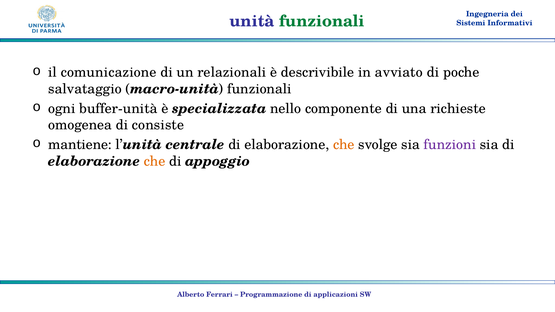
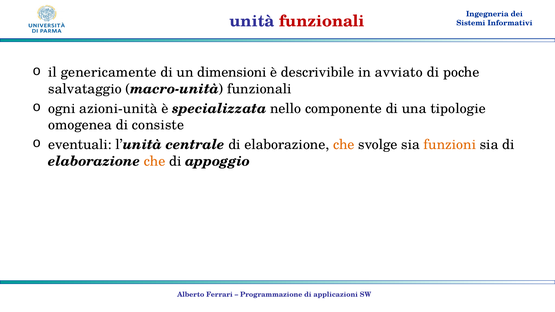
funzionali colour: green -> red (322, 21)
comunicazione: comunicazione -> genericamente (109, 72)
relazionali: relazionali -> dimensioni (232, 72)
buffer-unità: buffer-unità -> azioni-unità (118, 109)
richieste: richieste -> tipologie (458, 109)
mantiene: mantiene -> eventuali (80, 145)
funzioni colour: purple -> orange (450, 145)
